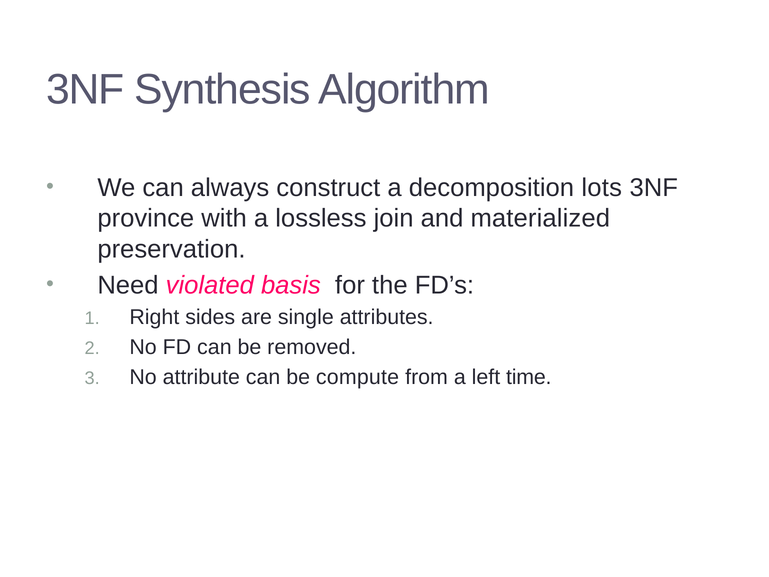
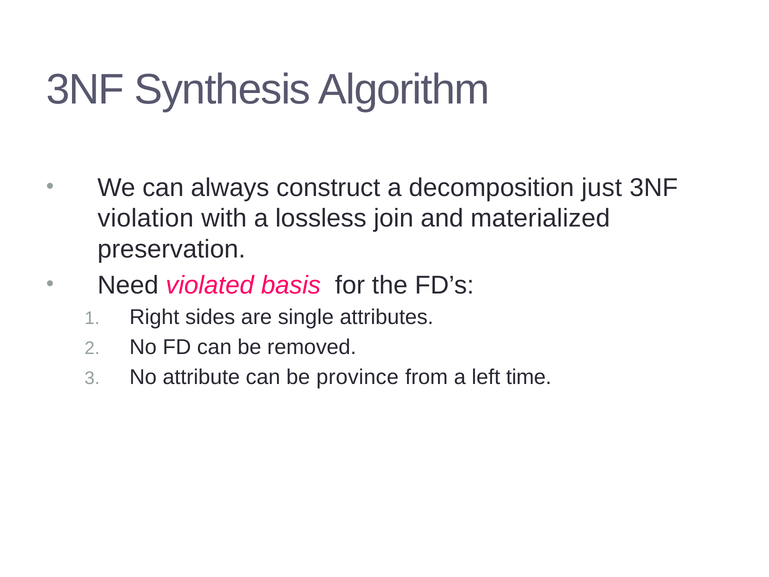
lots: lots -> just (602, 188)
province: province -> violation (146, 218)
compute: compute -> province (358, 377)
